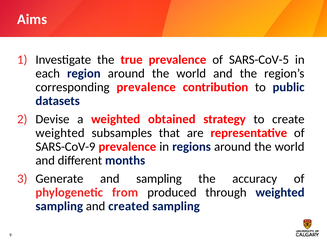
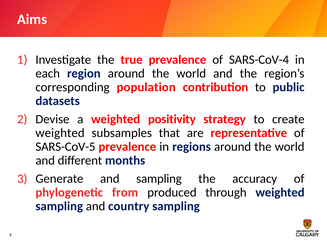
SARS-CoV-5: SARS-CoV-5 -> SARS-CoV-4 (259, 60)
corresponding prevalence: prevalence -> population (146, 87)
obtained: obtained -> positivity (172, 119)
SARS-CoV-9: SARS-CoV-9 -> SARS-CoV-5 (65, 147)
created: created -> country (129, 206)
